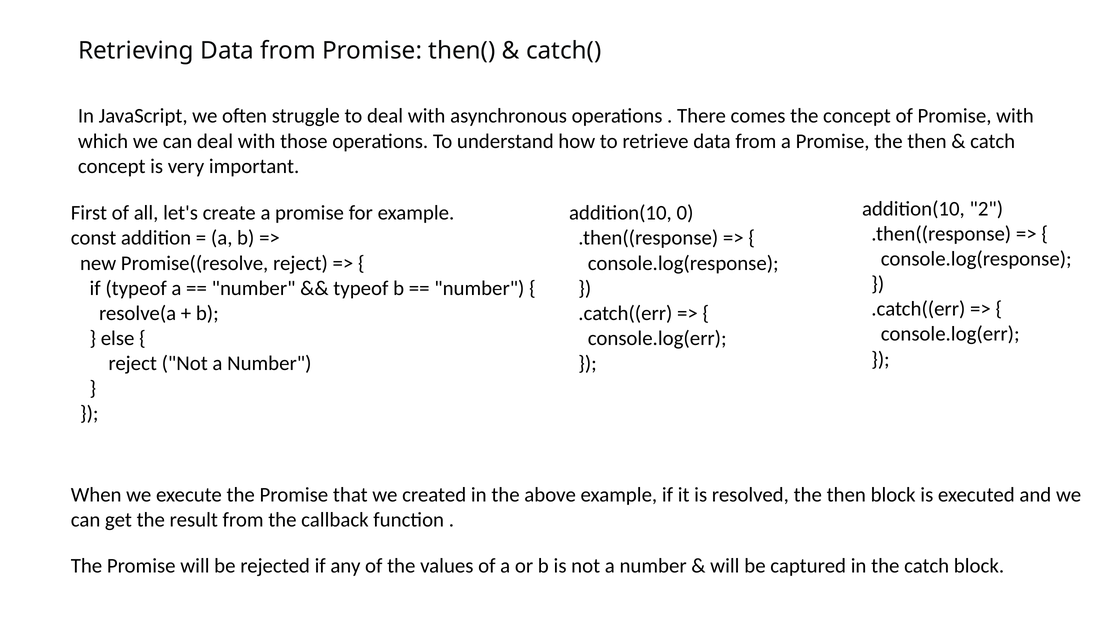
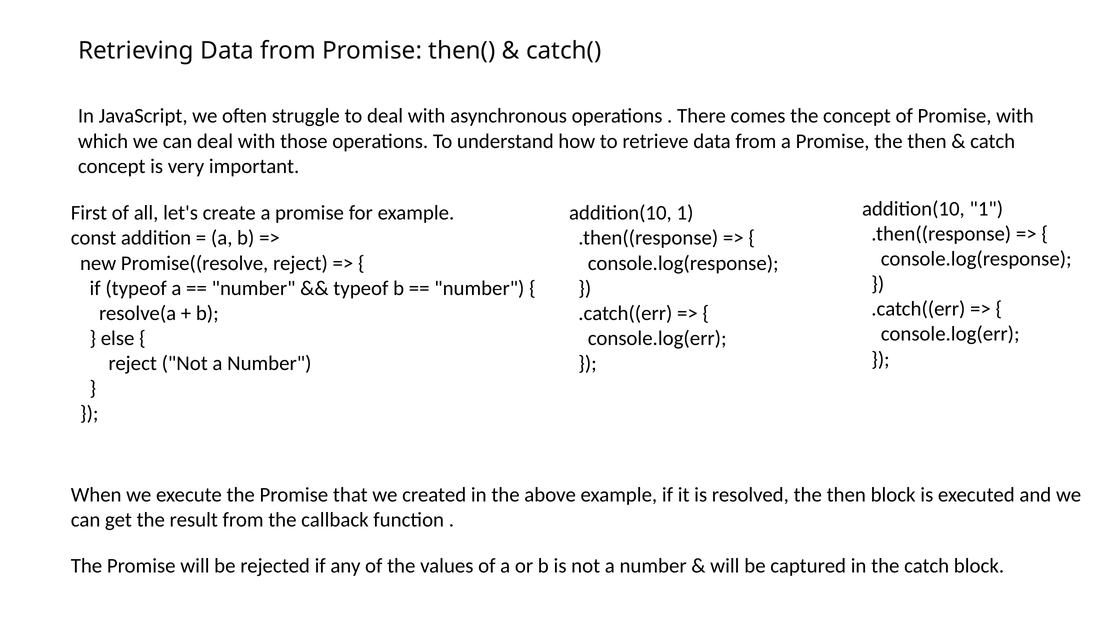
2: 2 -> 1 (986, 209)
0: 0 -> 1 (685, 213)
